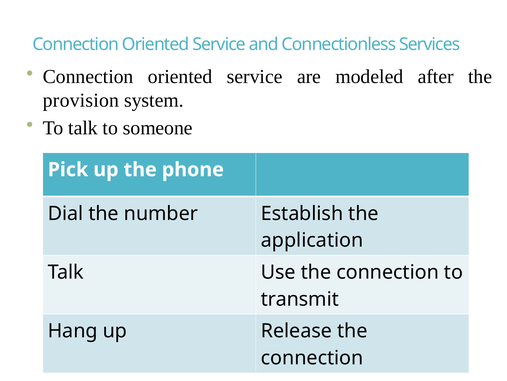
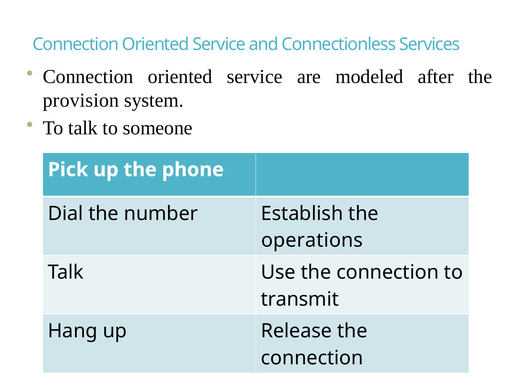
application: application -> operations (312, 240)
